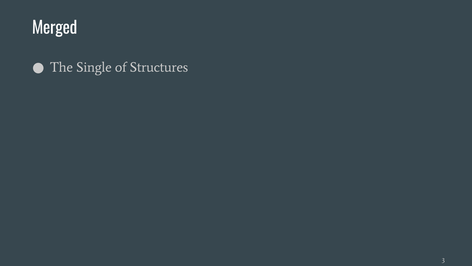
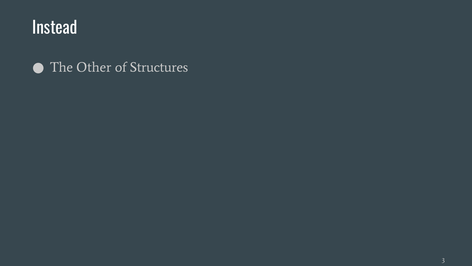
Merged: Merged -> Instead (55, 28)
Single: Single -> Other (94, 67)
